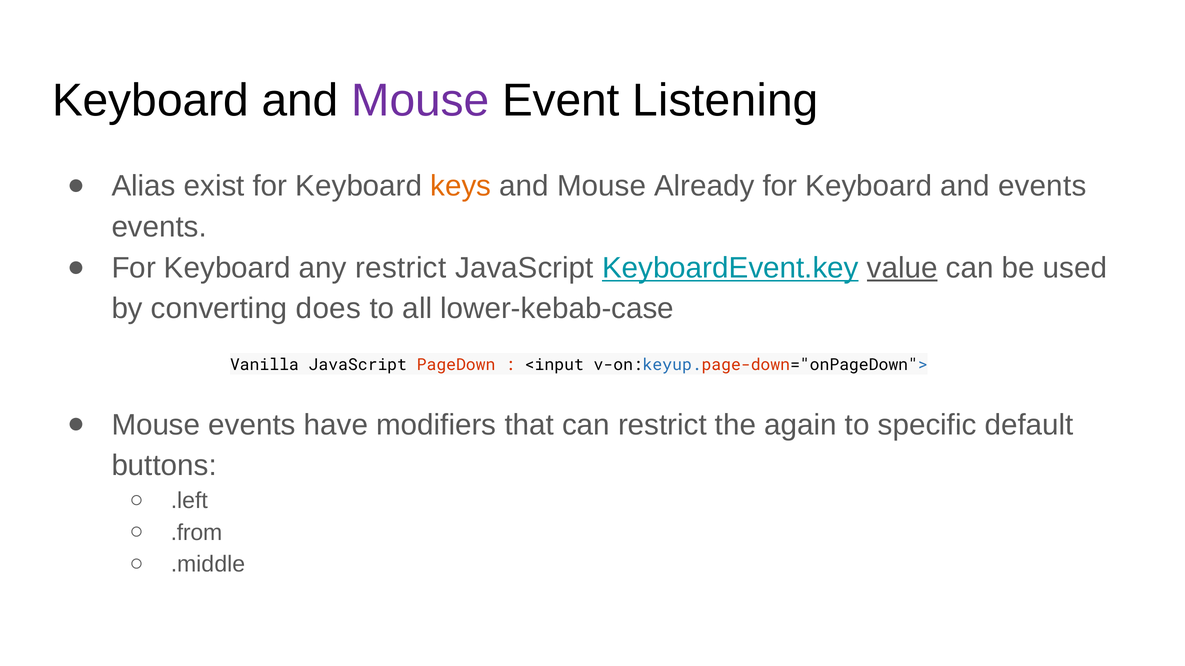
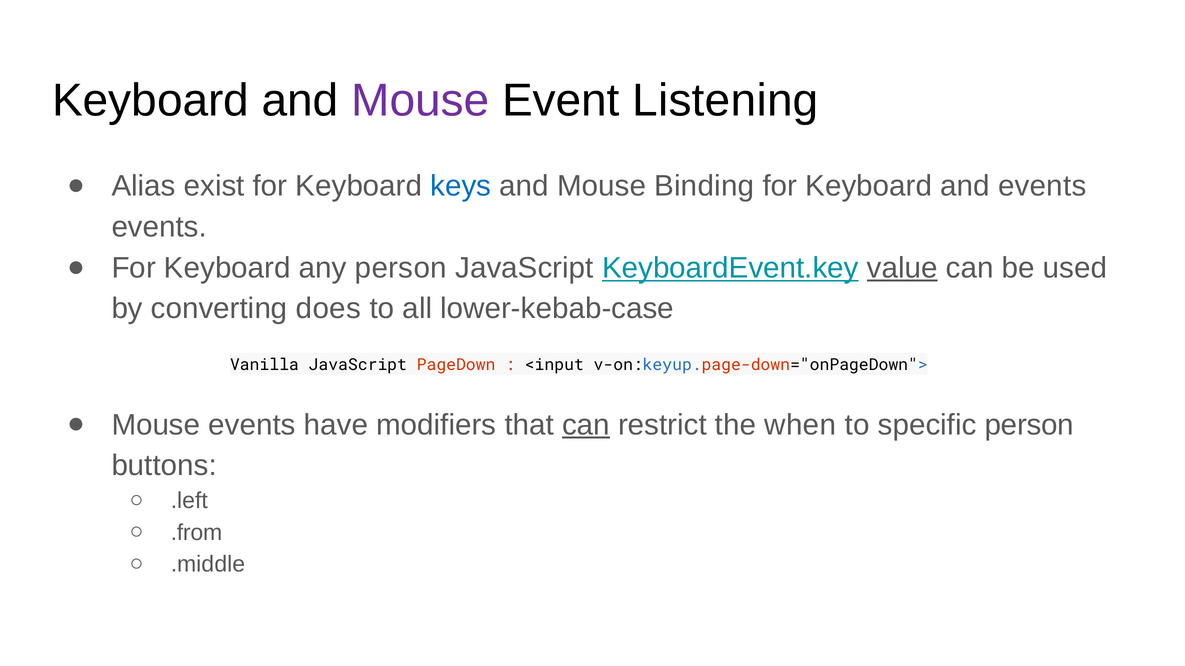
keys colour: orange -> blue (461, 186)
Already: Already -> Binding (704, 186)
any restrict: restrict -> person (401, 268)
can underline: none -> present (586, 425)
again: again -> when (800, 425)
specific default: default -> person (1029, 425)
